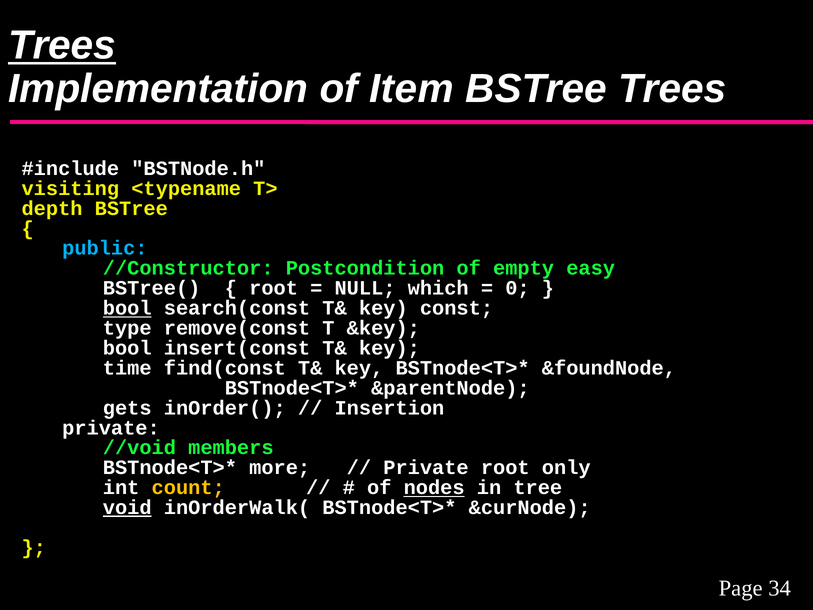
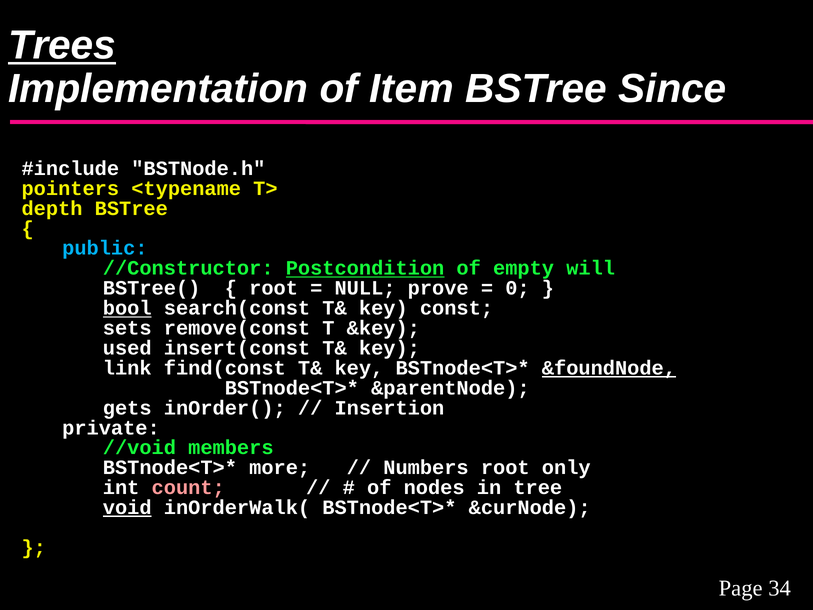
BSTree Trees: Trees -> Since (672, 89)
visiting: visiting -> pointers (70, 188)
Postcondition underline: none -> present (365, 268)
easy: easy -> will (591, 268)
which: which -> prove (438, 288)
type: type -> sets (127, 328)
bool: bool -> used (127, 348)
time: time -> link (127, 368)
&foundNode underline: none -> present (609, 368)
Private: Private -> Numbers (426, 468)
count colour: yellow -> pink (188, 487)
nodes underline: present -> none (434, 487)
